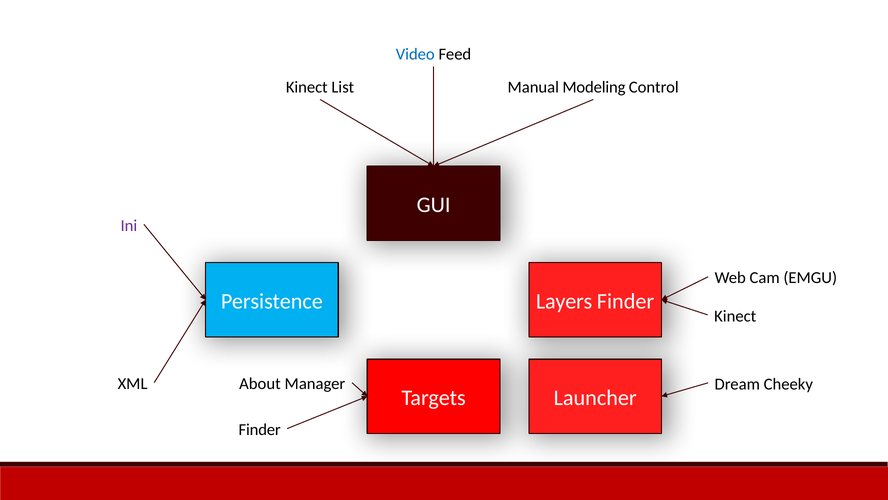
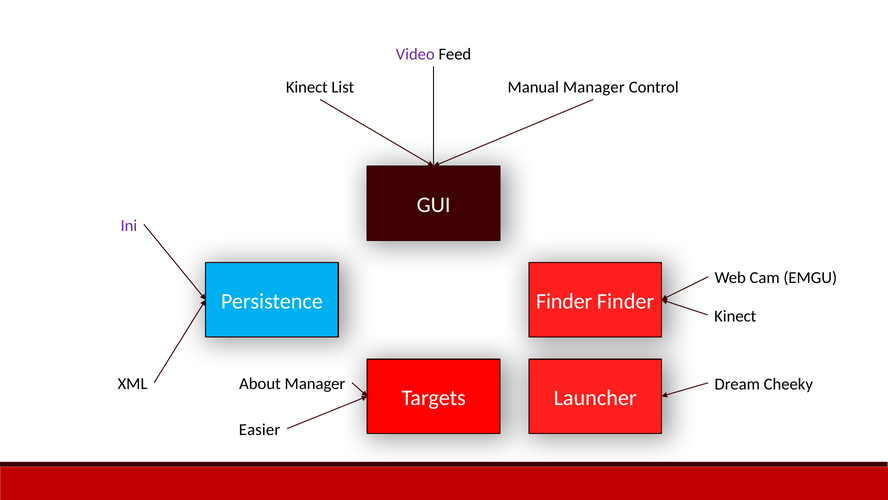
Video colour: blue -> purple (415, 54)
Manual Modeling: Modeling -> Manager (594, 87)
Persistence Layers: Layers -> Finder (564, 301)
Finder: Finder -> Easier (260, 429)
